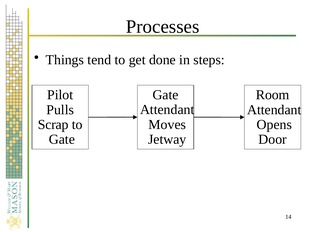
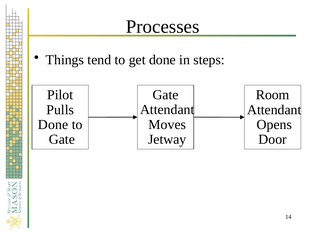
Scrap: Scrap -> Done (53, 125)
